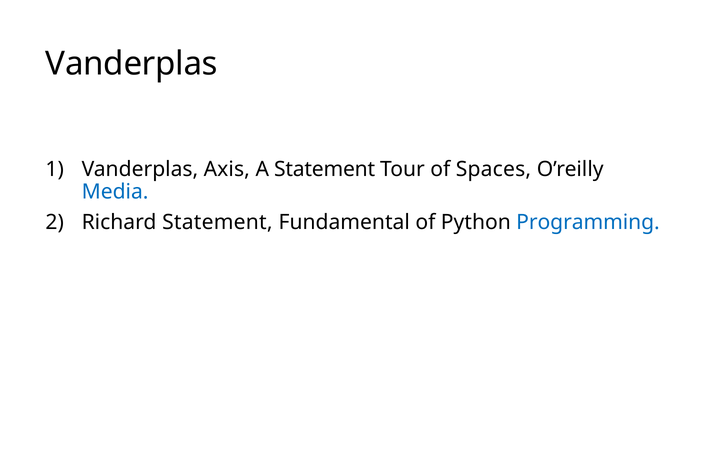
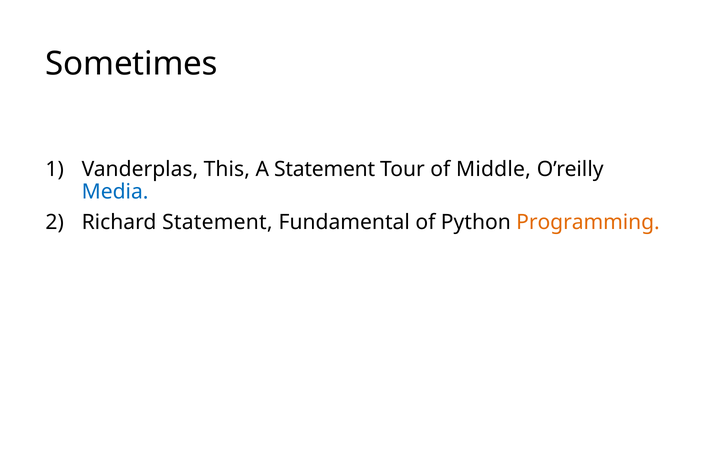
Vanderplas: Vanderplas -> Sometimes (132, 64)
Axis: Axis -> This (227, 169)
Spaces: Spaces -> Middle (493, 169)
Programming colour: blue -> orange (588, 222)
